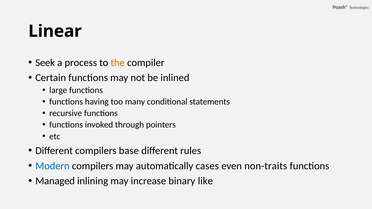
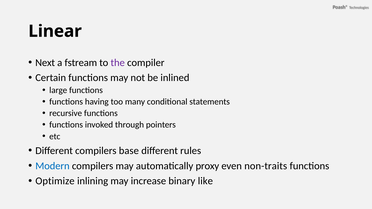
Seek: Seek -> Next (45, 63)
process: process -> fstream (81, 63)
the colour: orange -> purple (118, 63)
cases: cases -> proxy (207, 166)
Managed: Managed -> Optimize (55, 181)
